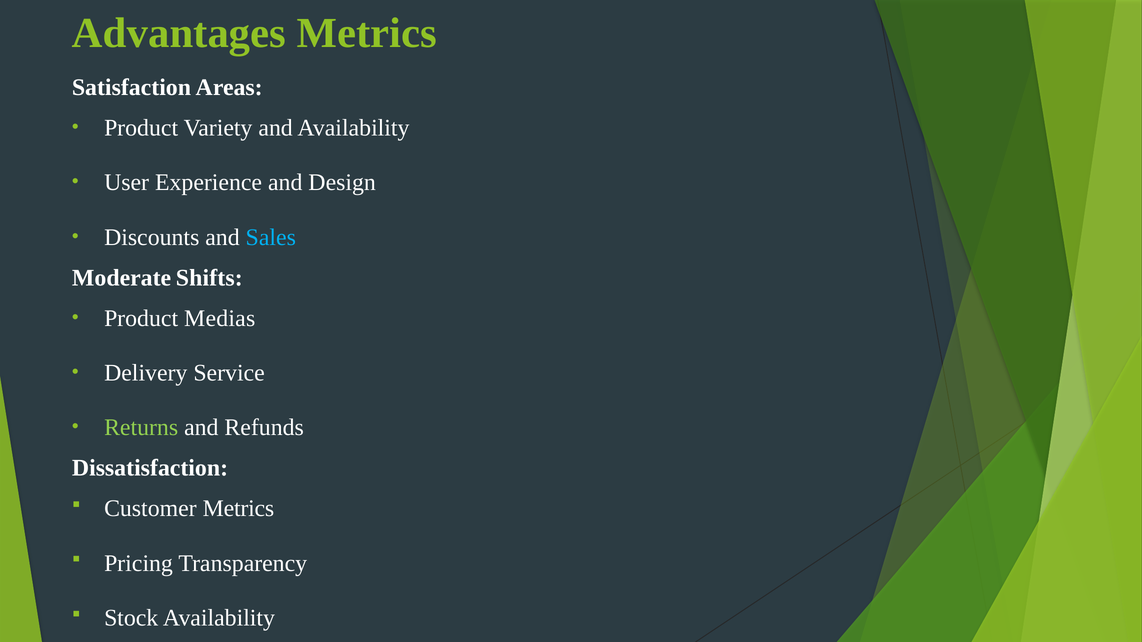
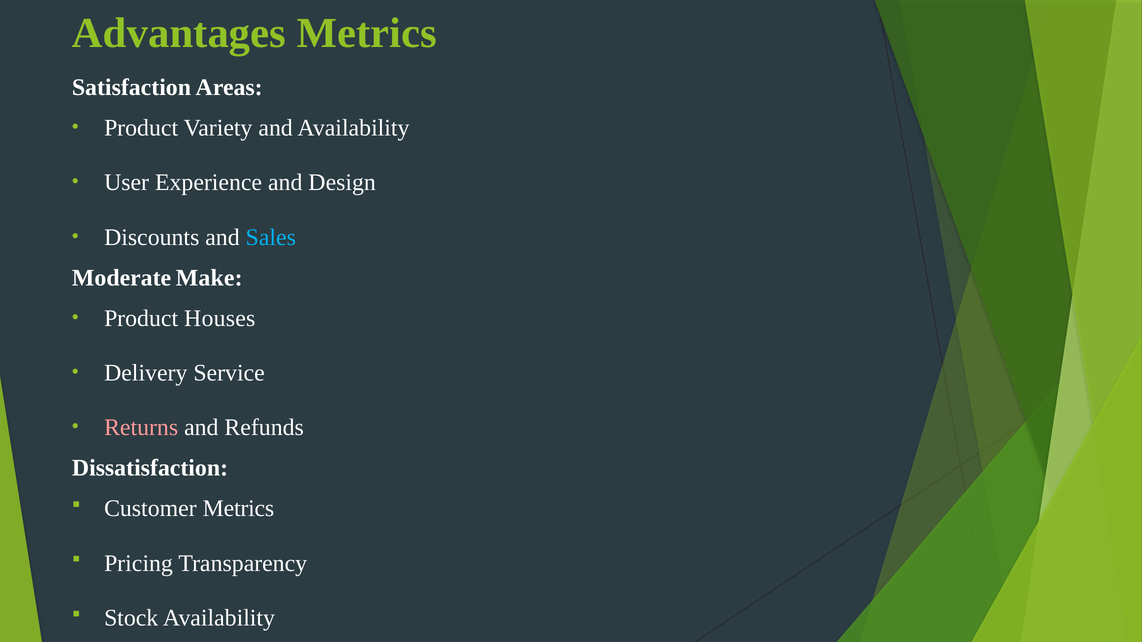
Shifts: Shifts -> Make (209, 278)
Medias: Medias -> Houses (220, 318)
Returns colour: light green -> pink (141, 428)
